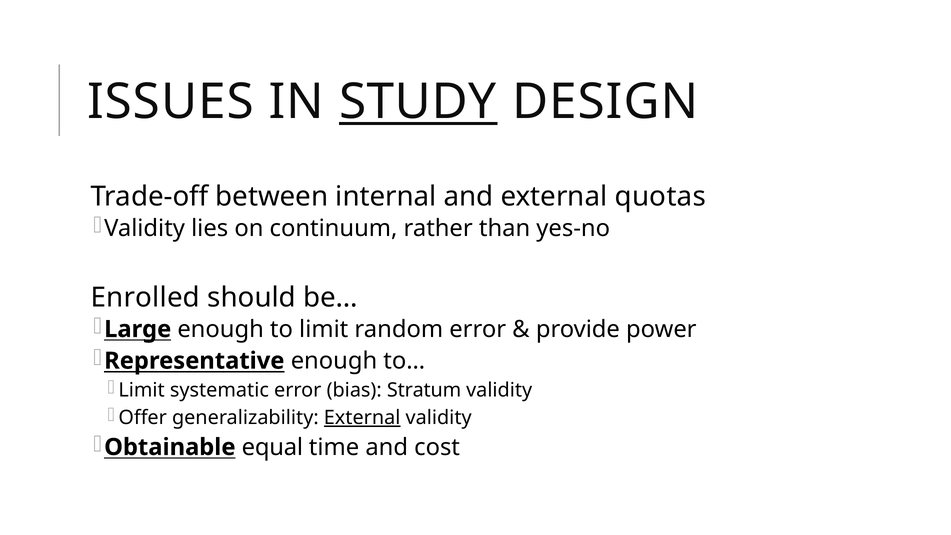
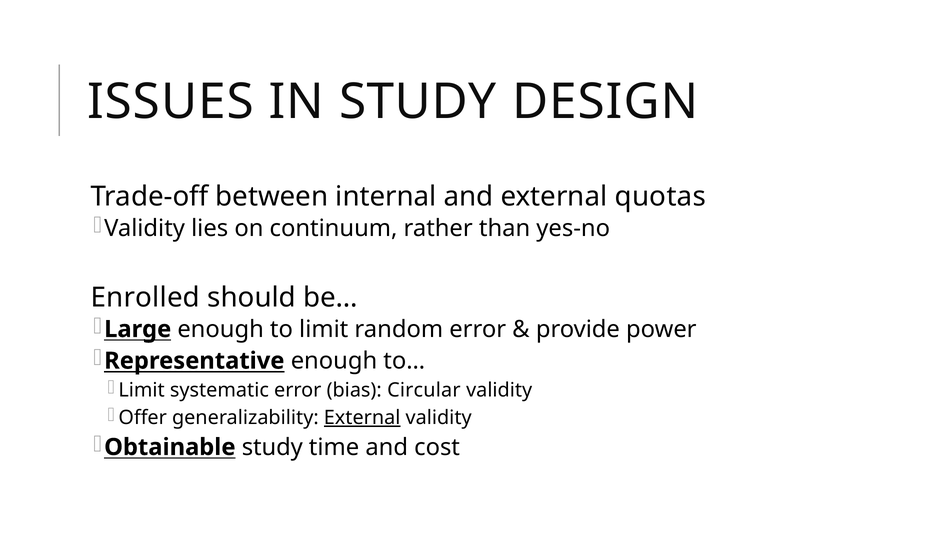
STUDY underline: present -> none (418, 102)
Stratum: Stratum -> Circular (424, 390)
Obtainable equal: equal -> study (272, 447)
